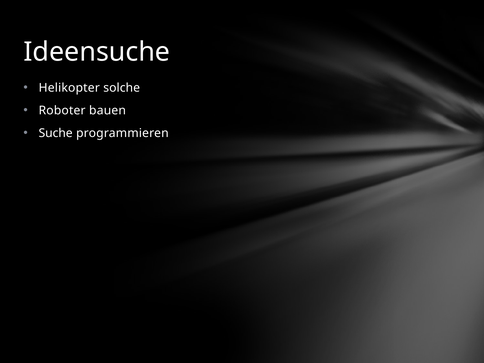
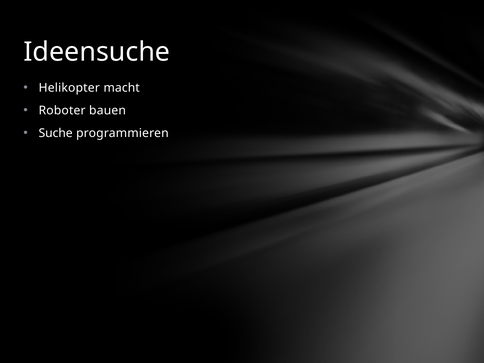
solche: solche -> macht (122, 88)
